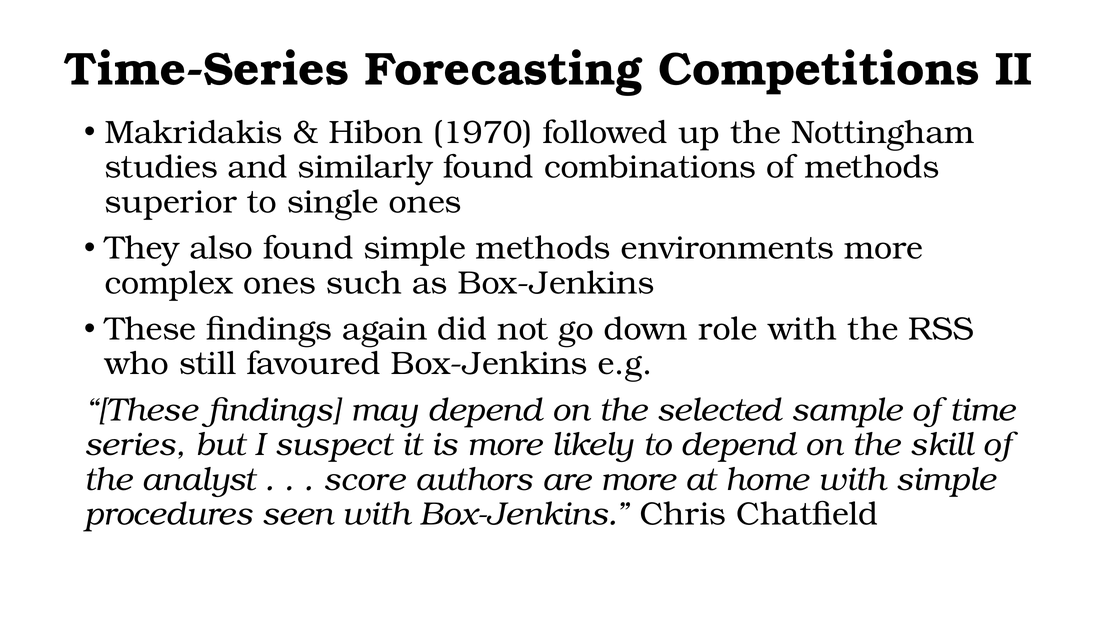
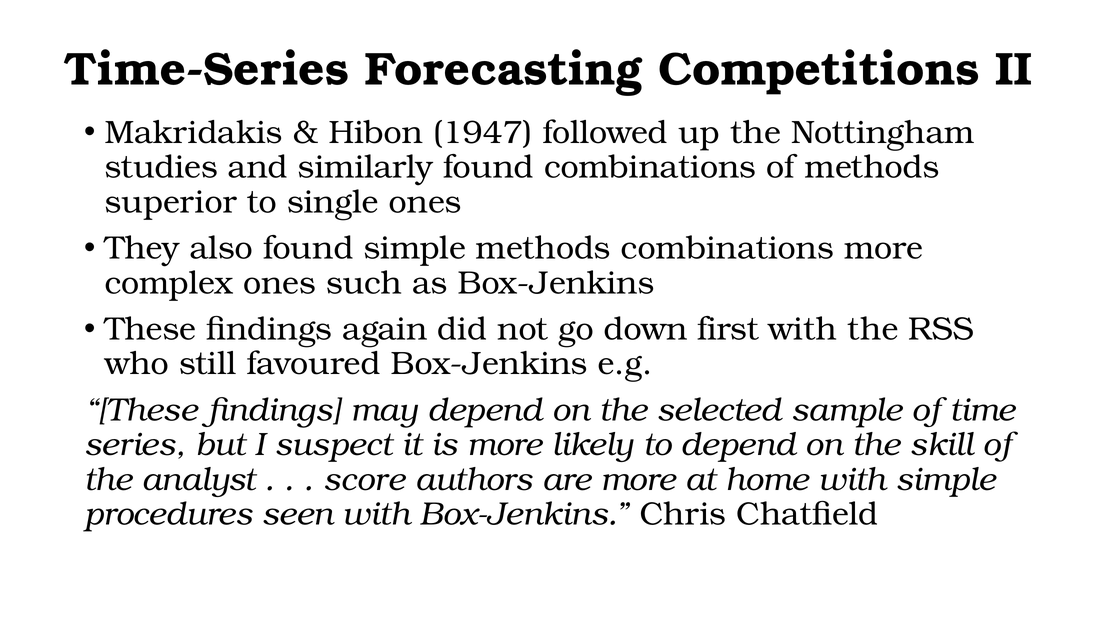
1970: 1970 -> 1947 (483, 132)
methods environments: environments -> combinations (727, 248)
role: role -> first (728, 329)
